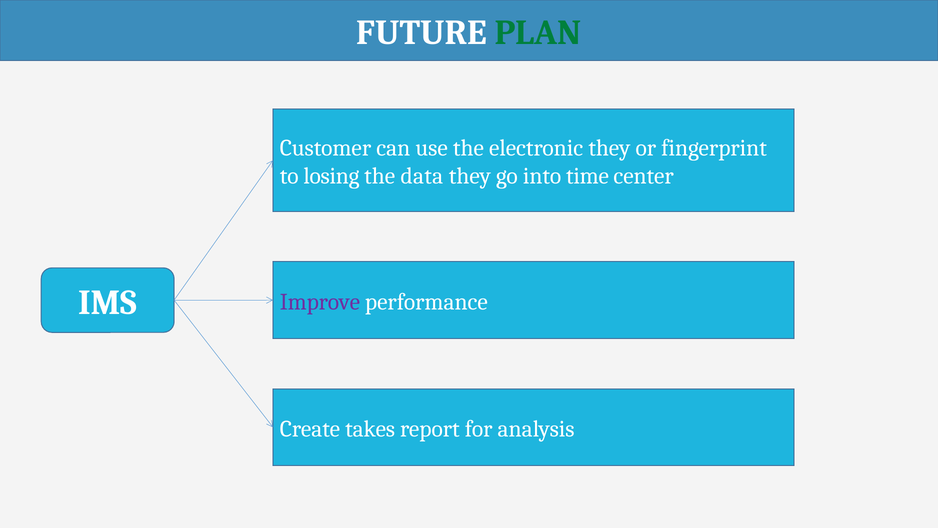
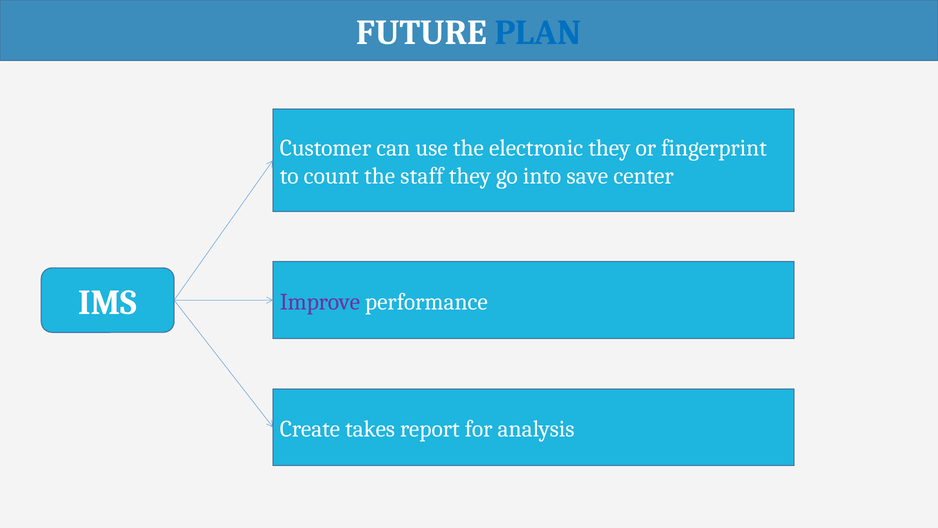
PLAN colour: green -> blue (538, 33)
losing: losing -> count (331, 176)
data: data -> staff (422, 176)
time: time -> save (587, 176)
